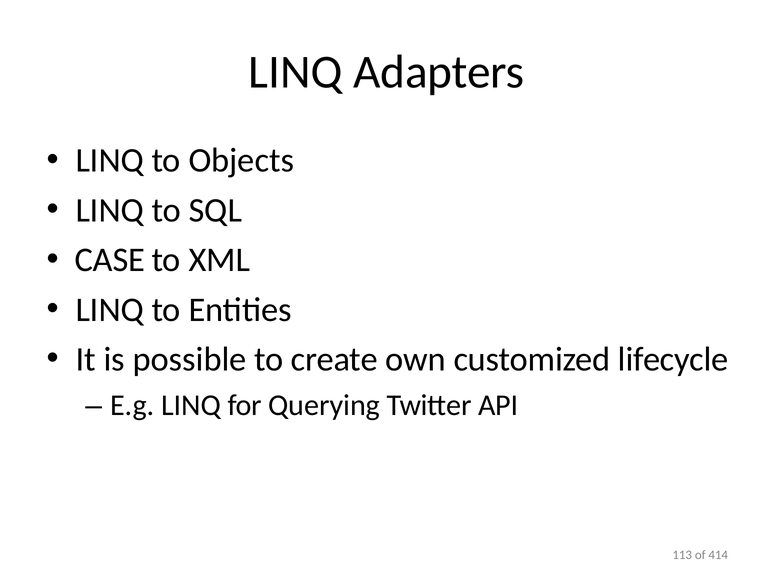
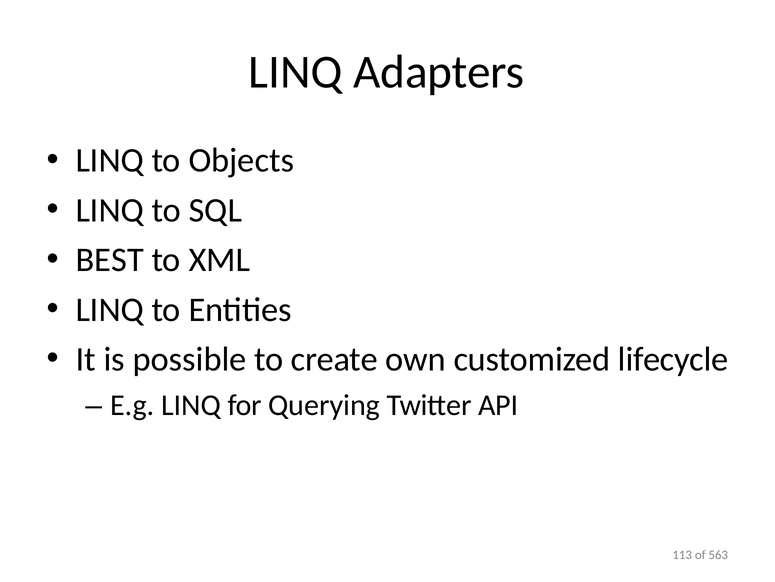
CASE: CASE -> BEST (110, 260)
414: 414 -> 563 (718, 554)
